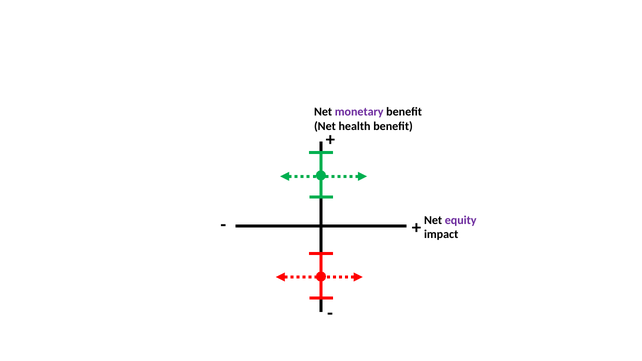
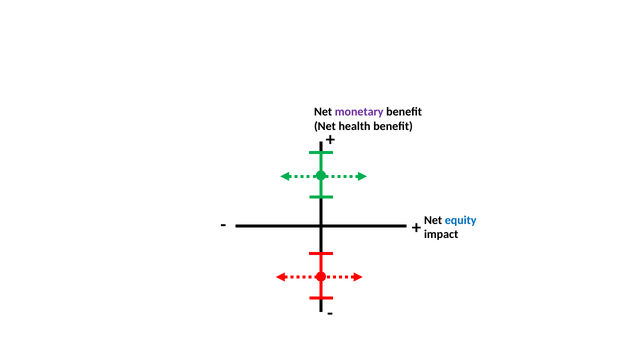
equity colour: purple -> blue (461, 220)
